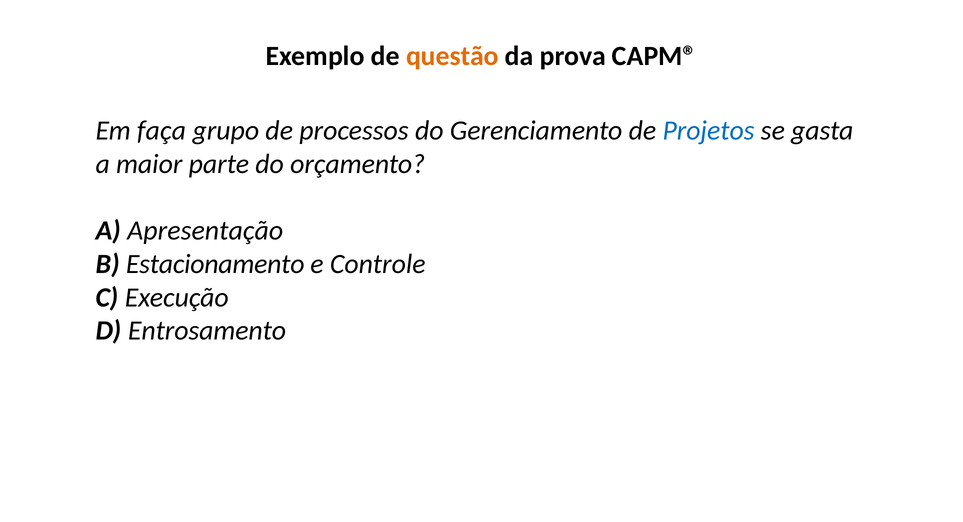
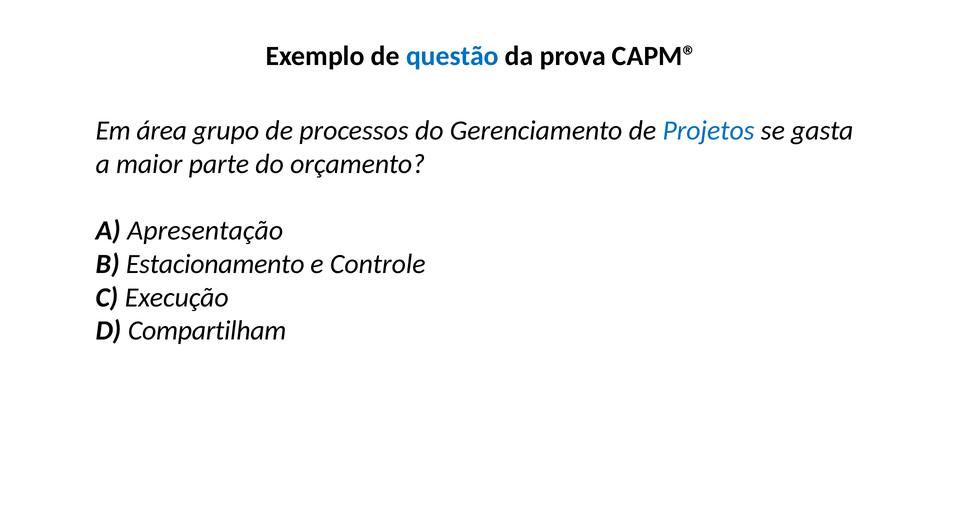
questão colour: orange -> blue (452, 56)
faça: faça -> área (162, 131)
Entrosamento: Entrosamento -> Compartilham (207, 331)
